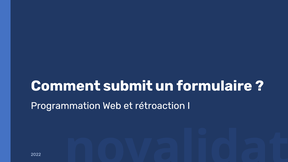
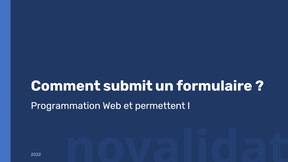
rétroaction: rétroaction -> permettent (160, 106)
